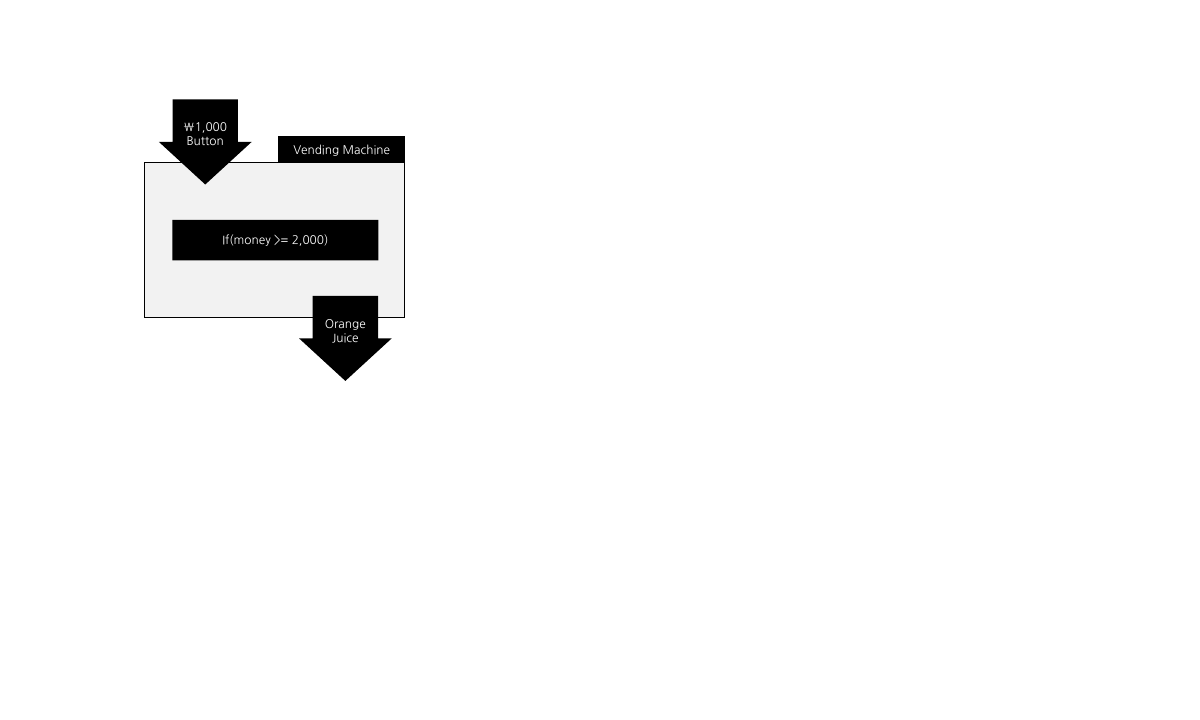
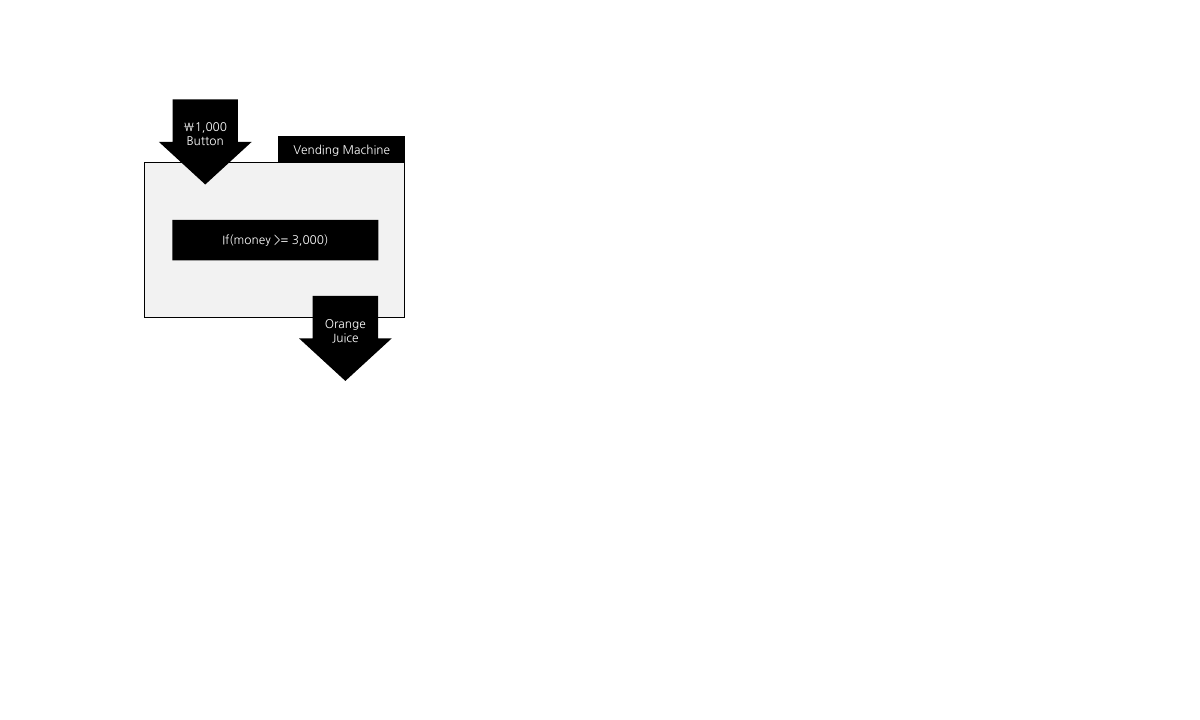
2,000: 2,000 -> 3,000 (310, 241)
